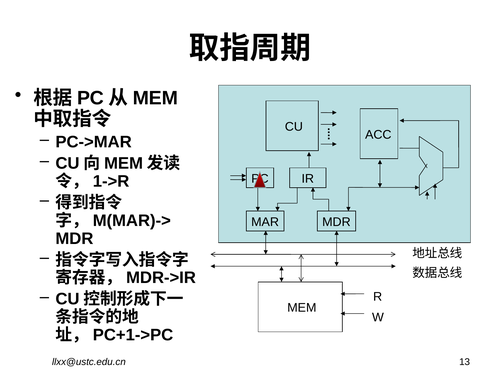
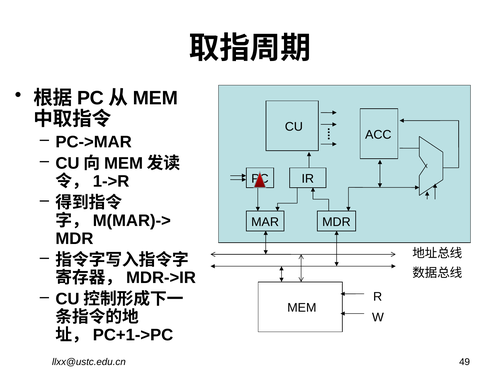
13: 13 -> 49 (465, 362)
